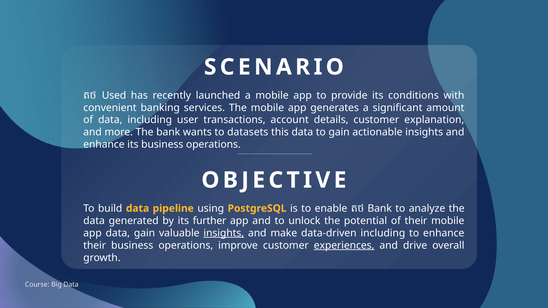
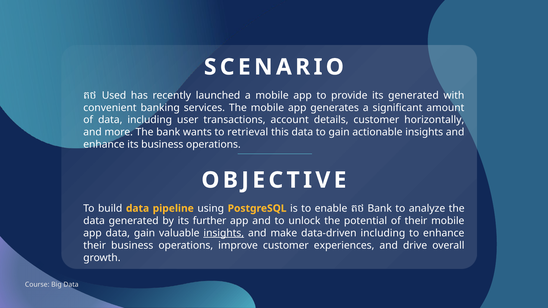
its conditions: conditions -> generated (413, 95)
explanation: explanation -> horizontally (434, 120)
datasets: datasets -> retrieval (248, 132)
experiences underline: present -> none (344, 246)
